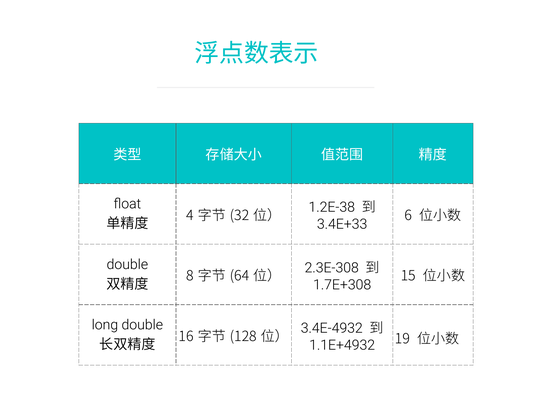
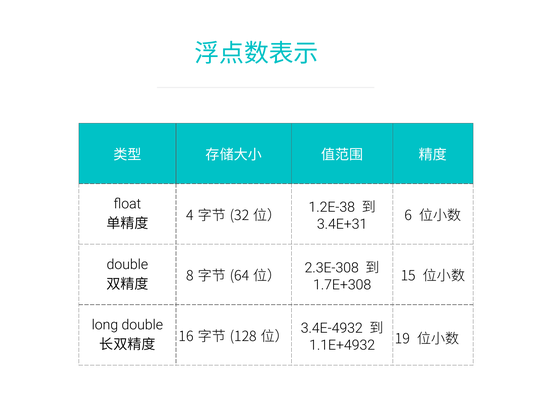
3.4E+33: 3.4E+33 -> 3.4E+31 (342, 224)
